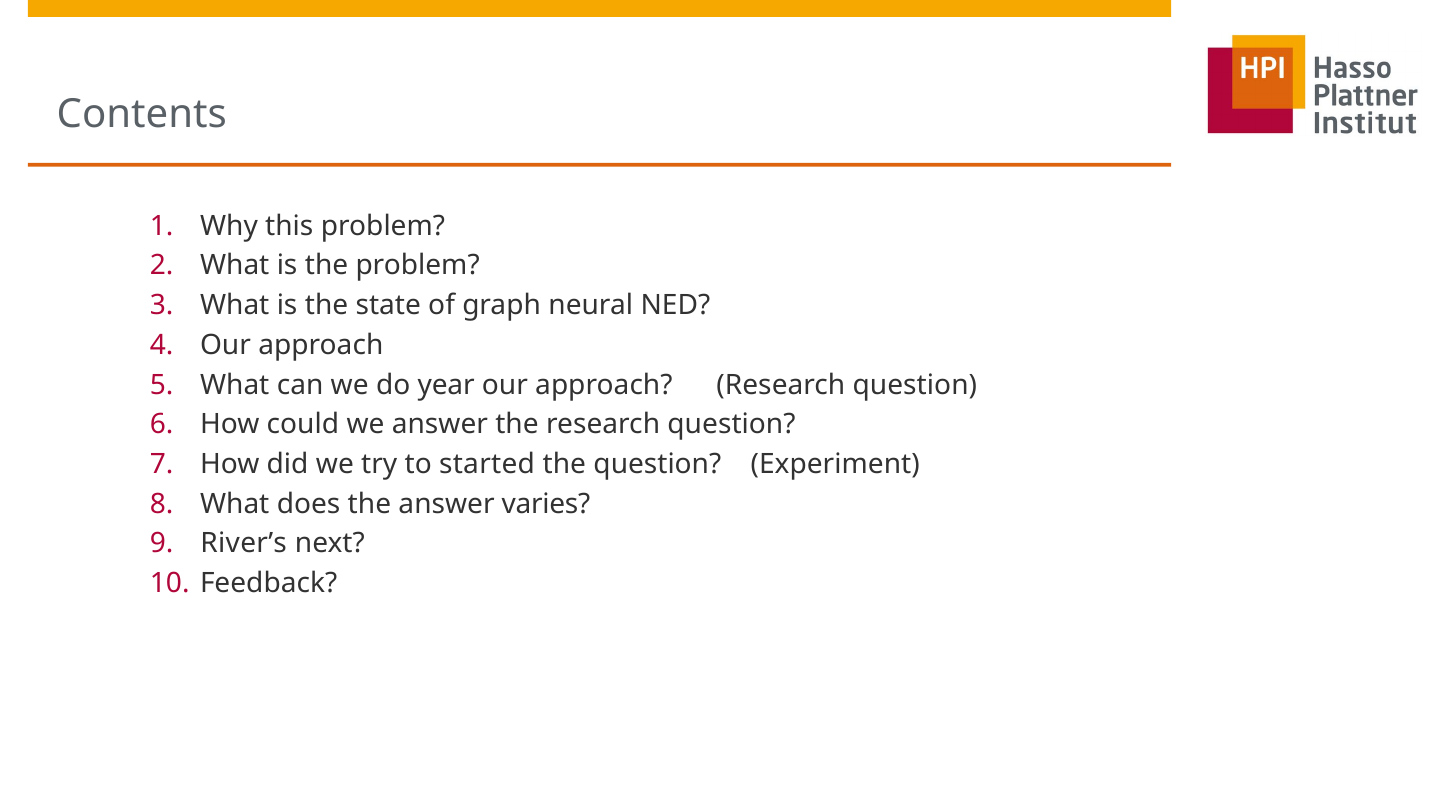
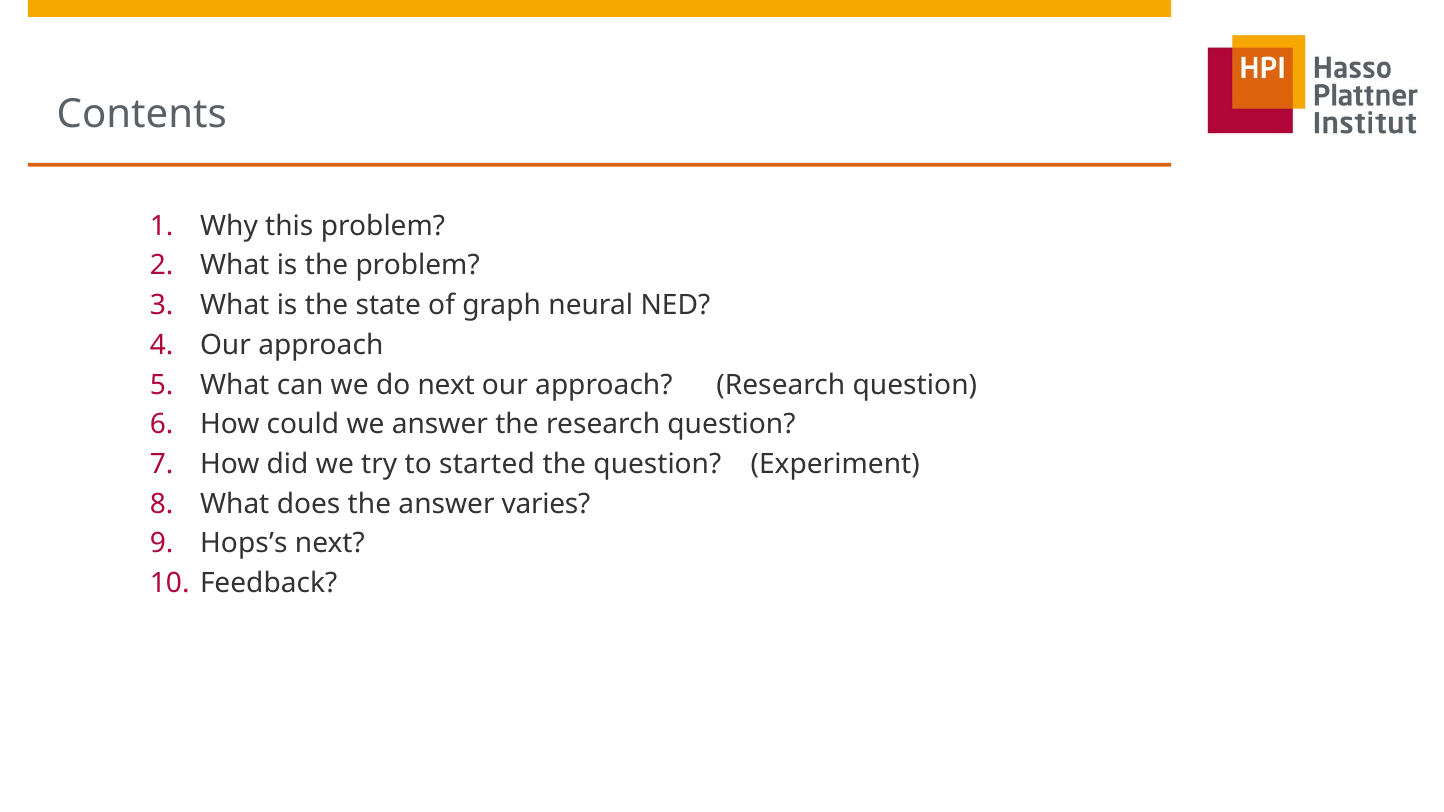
do year: year -> next (446, 385)
River’s: River’s -> Hops’s (244, 544)
